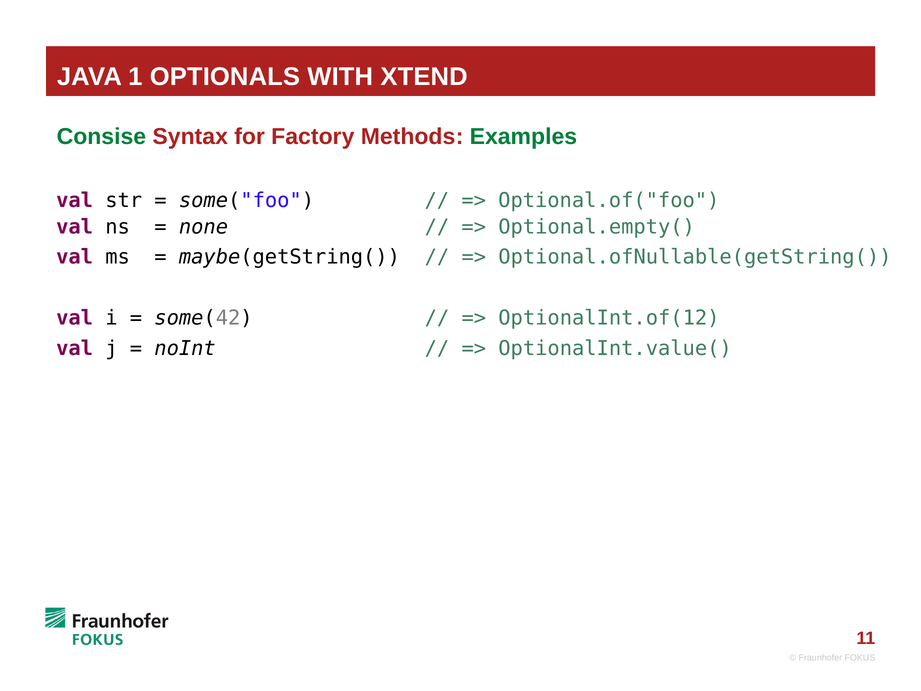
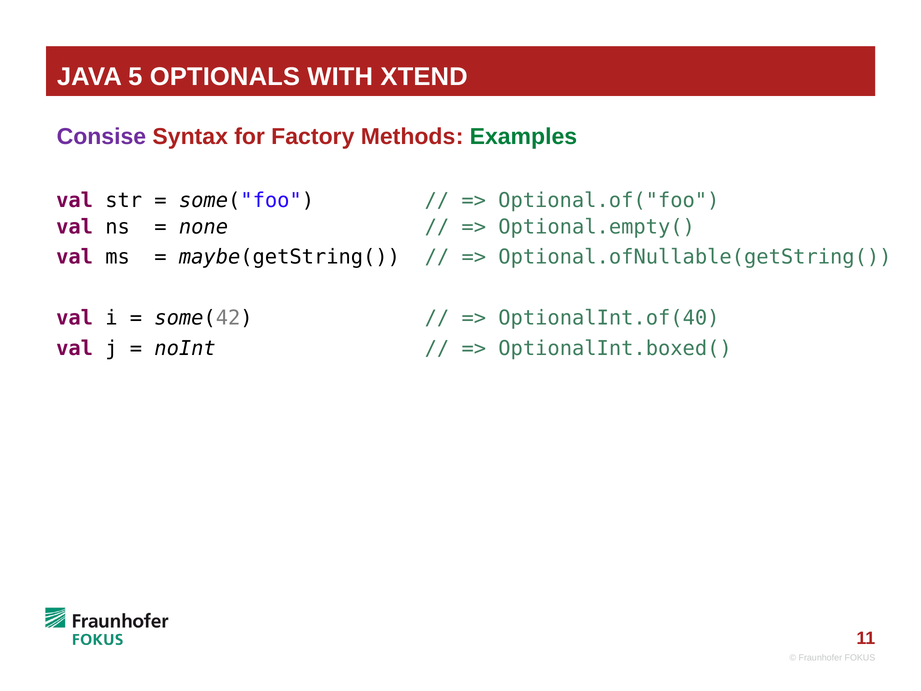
1: 1 -> 5 (135, 77)
Consise colour: green -> purple (101, 137)
OptionalInt.of(12: OptionalInt.of(12 -> OptionalInt.of(40 (609, 318)
OptionalInt.value(: OptionalInt.value( -> OptionalInt.boxed( (615, 348)
